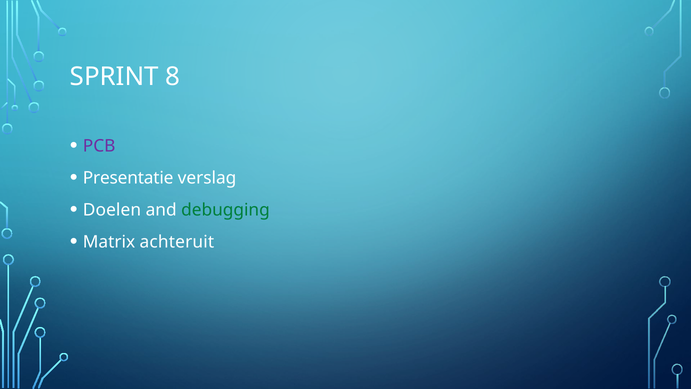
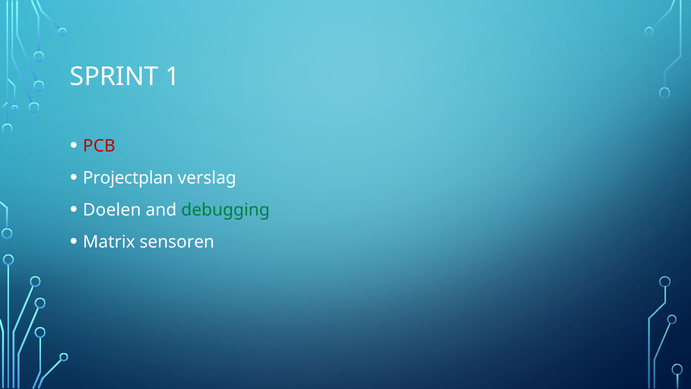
8: 8 -> 1 (173, 77)
PCB colour: purple -> red (99, 146)
Presentatie: Presentatie -> Projectplan (128, 178)
achteruit: achteruit -> sensoren (177, 242)
